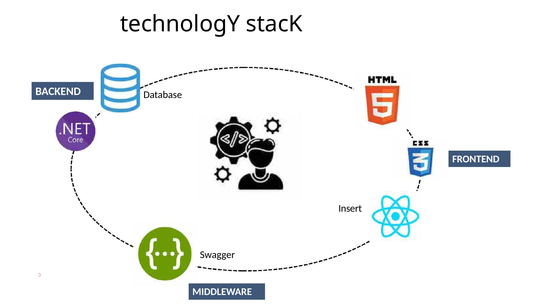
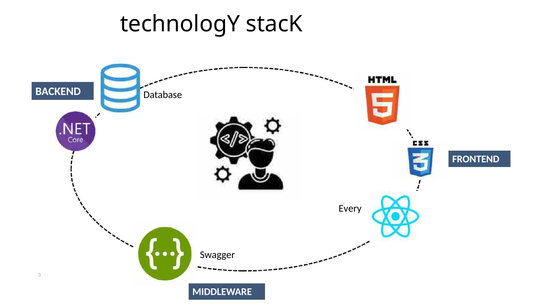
Insert: Insert -> Every (350, 208)
